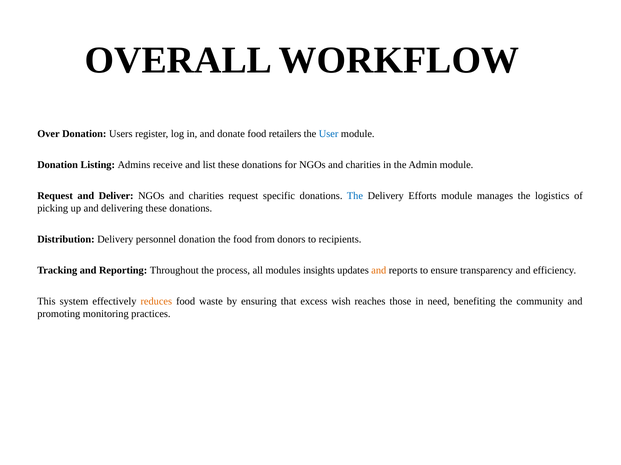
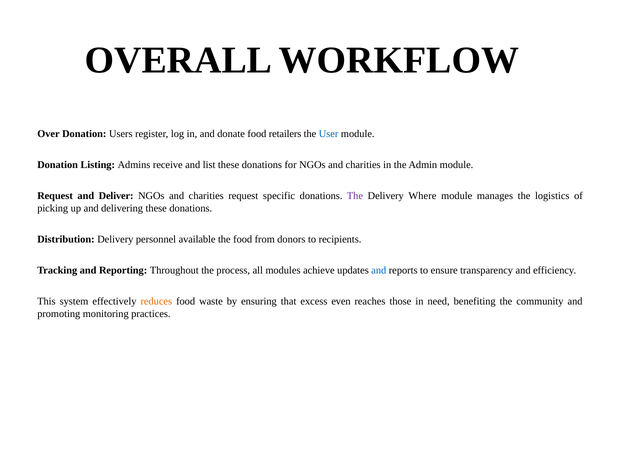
The colour: blue -> purple (355, 196)
Efforts: Efforts -> Where (422, 196)
personnel donation: donation -> available (197, 240)
insights: insights -> achieve (319, 271)
and colour: orange -> blue (379, 271)
wish: wish -> even (341, 302)
